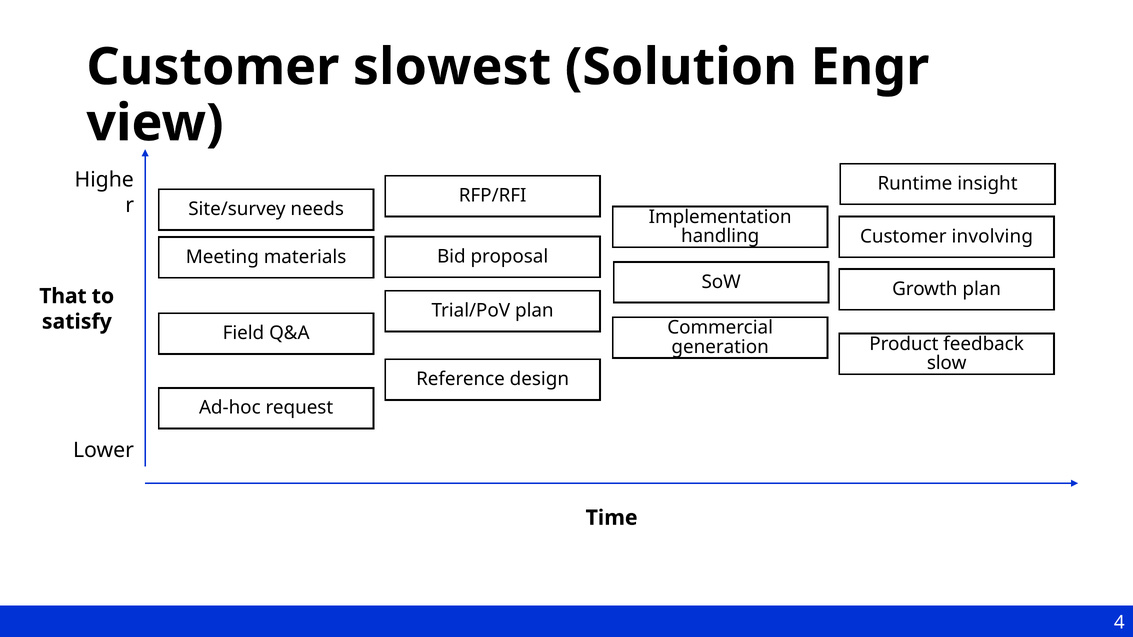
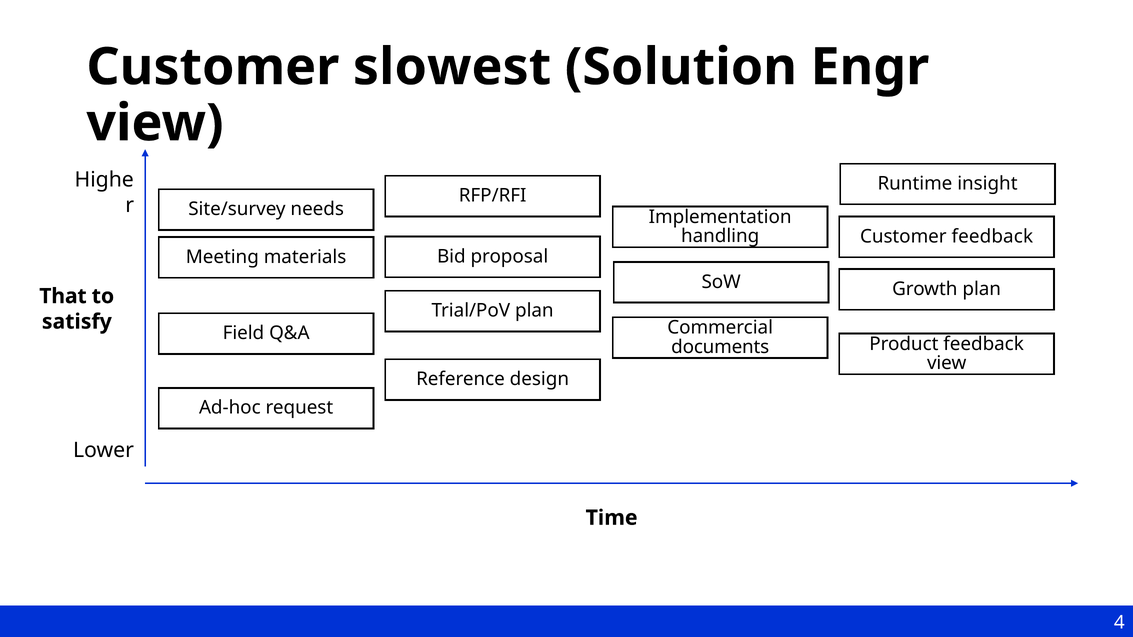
Customer involving: involving -> feedback (992, 237)
generation: generation -> documents (720, 347)
slow: slow -> view (947, 363)
